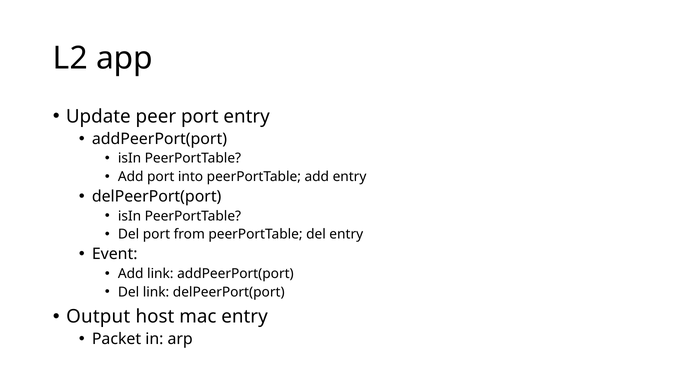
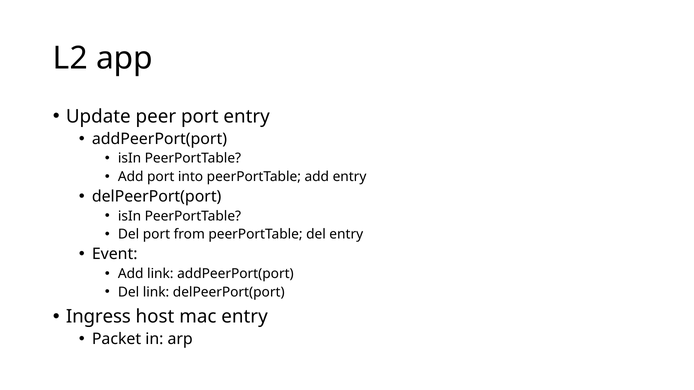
Output: Output -> Ingress (98, 317)
